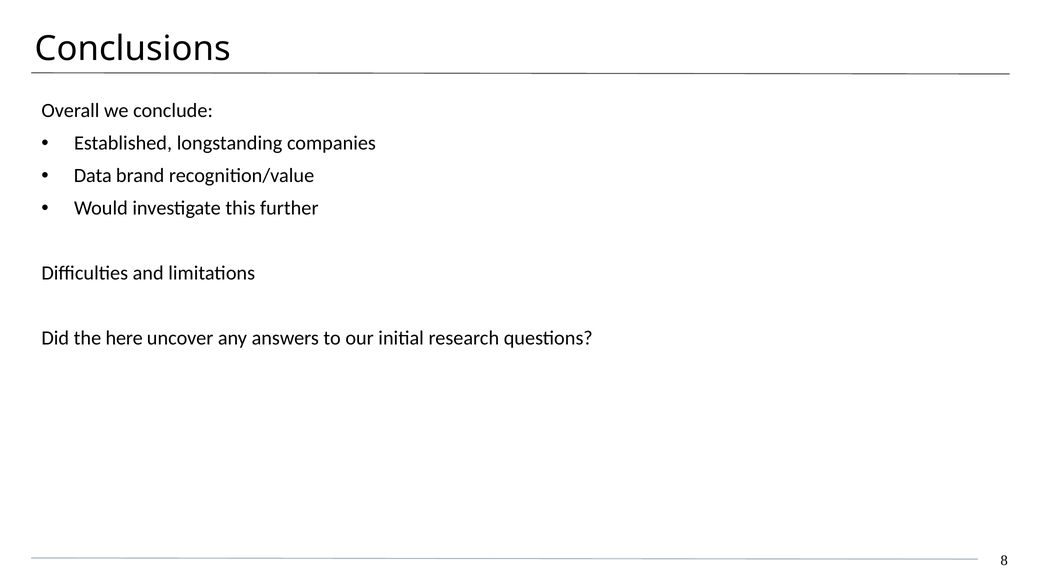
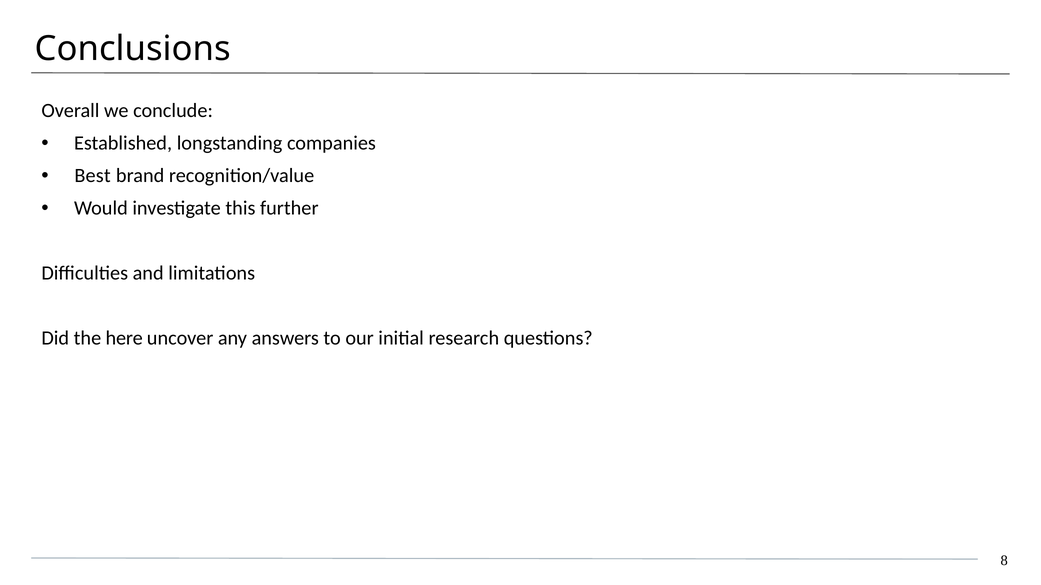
Data: Data -> Best (93, 176)
